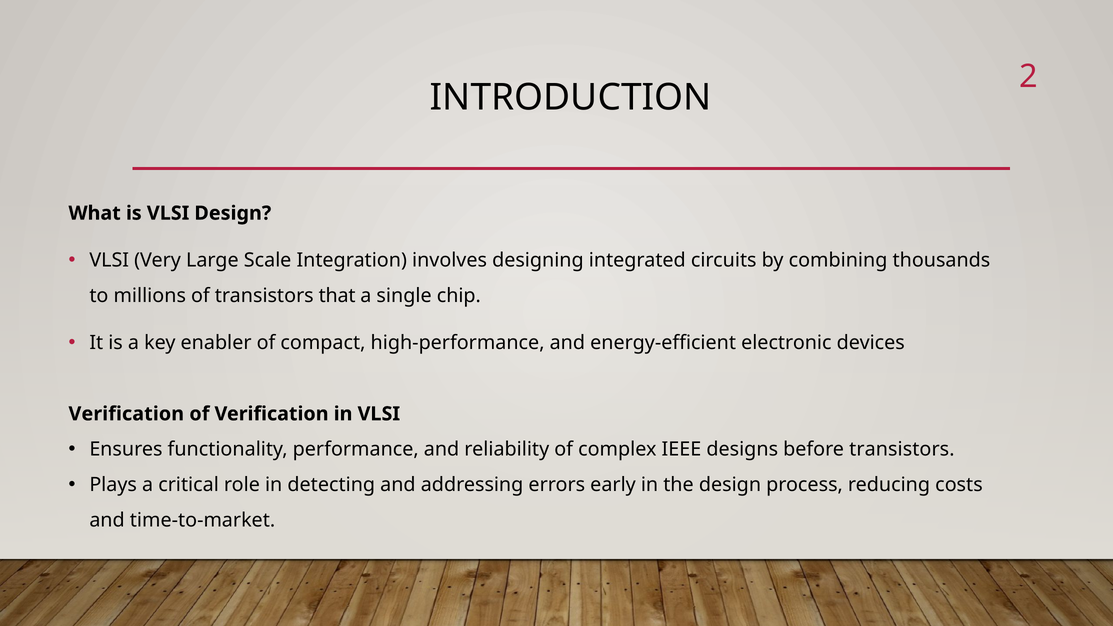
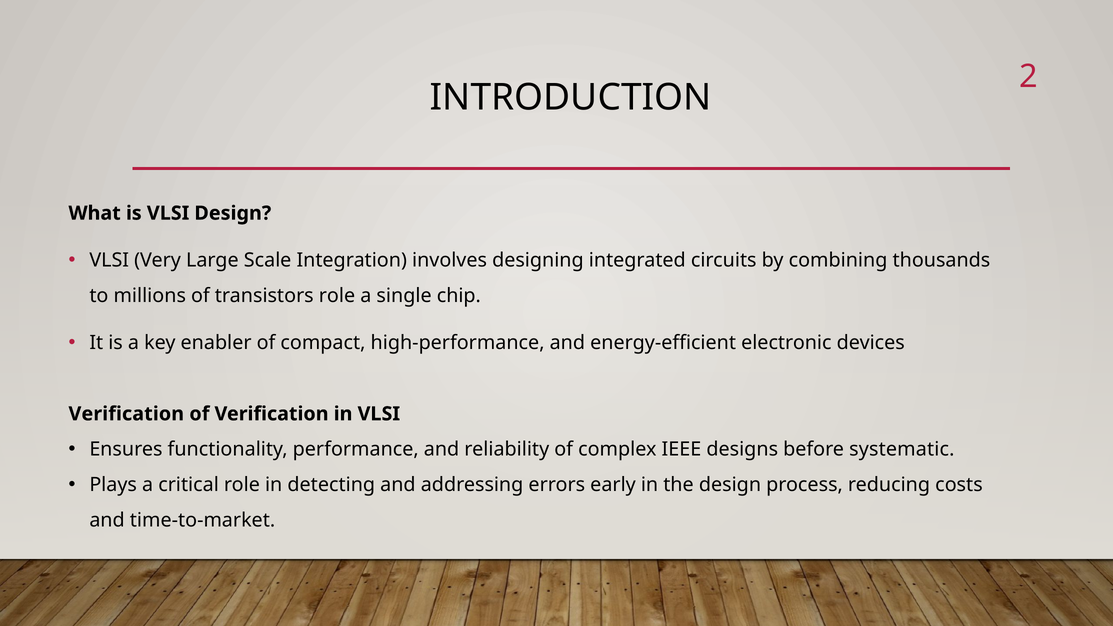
transistors that: that -> role (337, 296)
before transistors: transistors -> systematic (902, 449)
